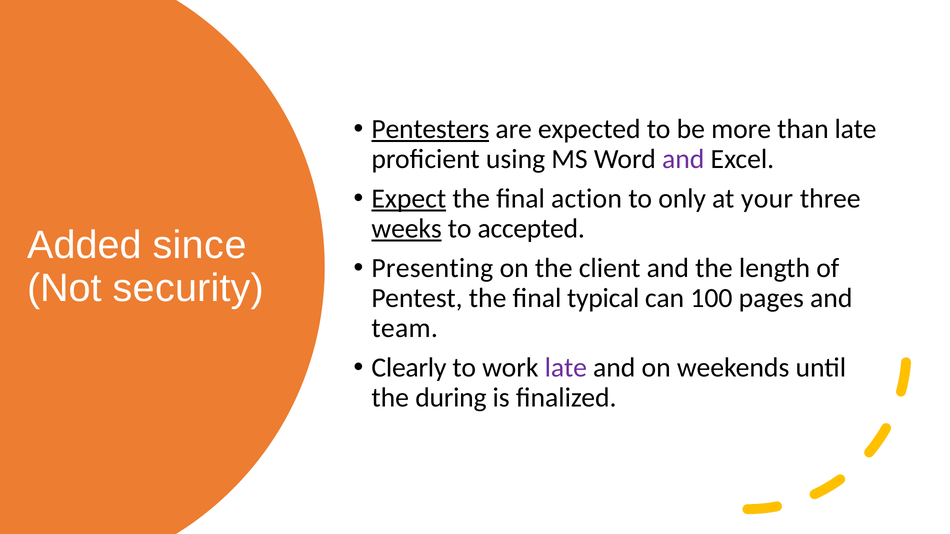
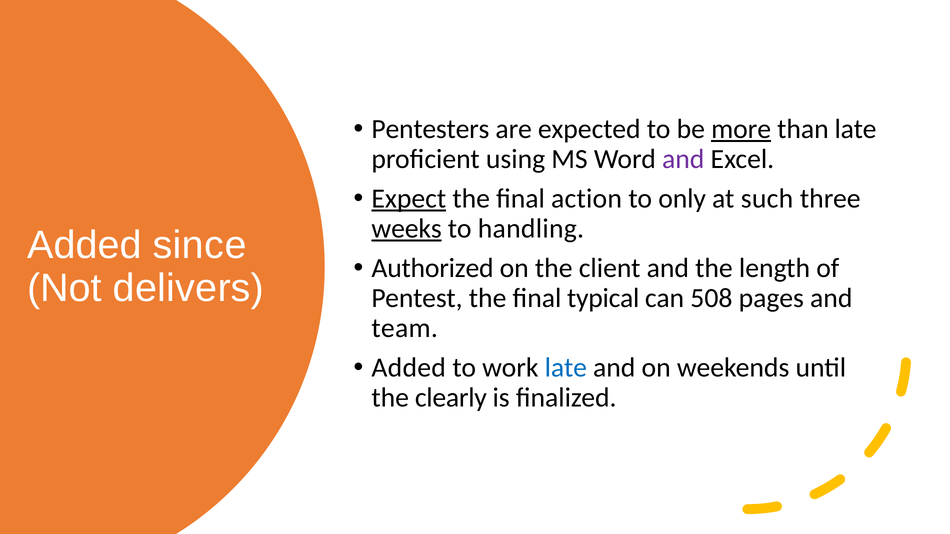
Pentesters underline: present -> none (430, 129)
more underline: none -> present (741, 129)
your: your -> such (767, 199)
accepted: accepted -> handling (531, 229)
Presenting: Presenting -> Authorized (433, 268)
security: security -> delivers (188, 288)
100: 100 -> 508 (711, 298)
Clearly: Clearly -> Added (409, 368)
late colour: purple -> blue (566, 368)
during: during -> clearly (451, 398)
